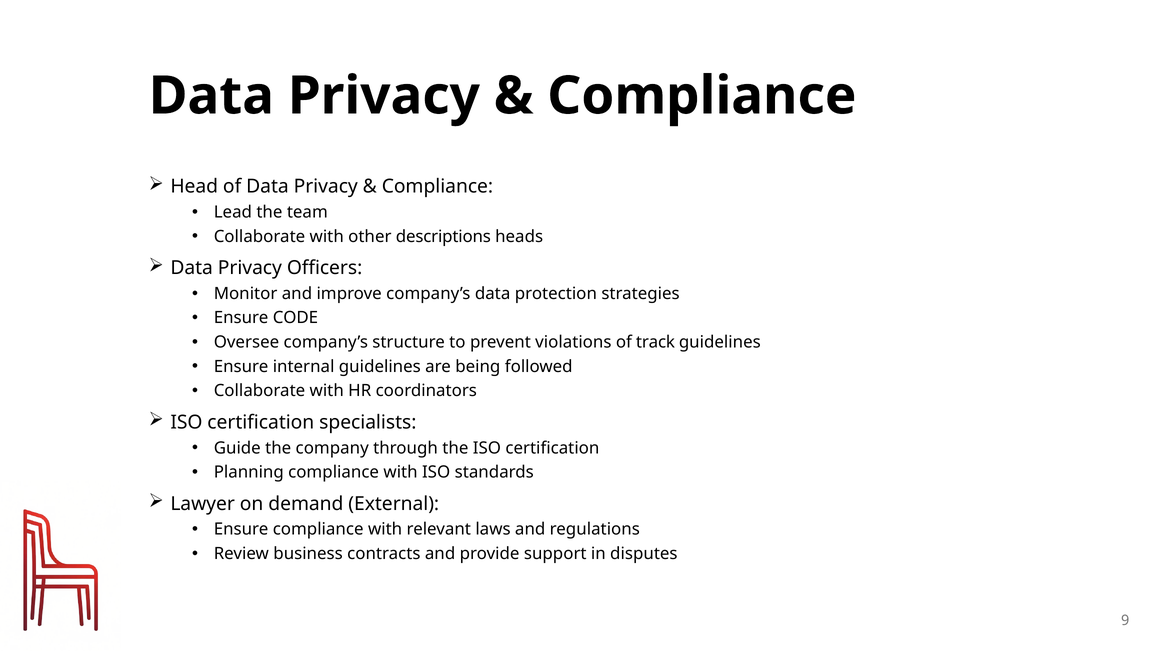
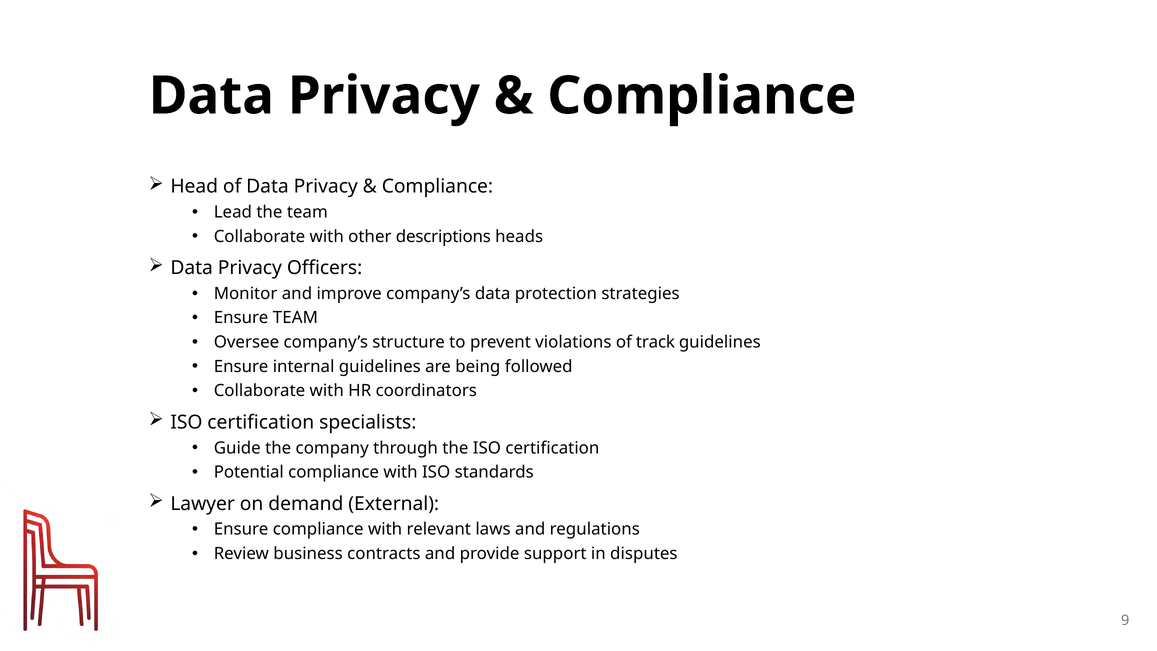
Ensure CODE: CODE -> TEAM (295, 318)
Planning: Planning -> Potential (249, 472)
